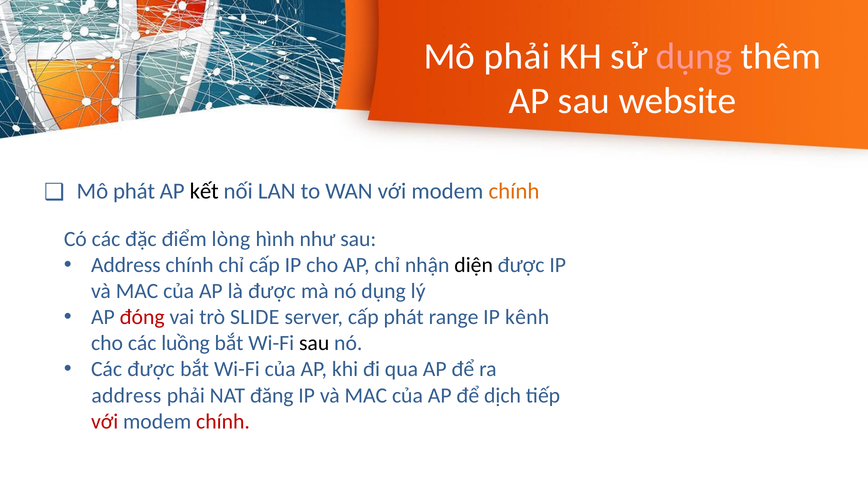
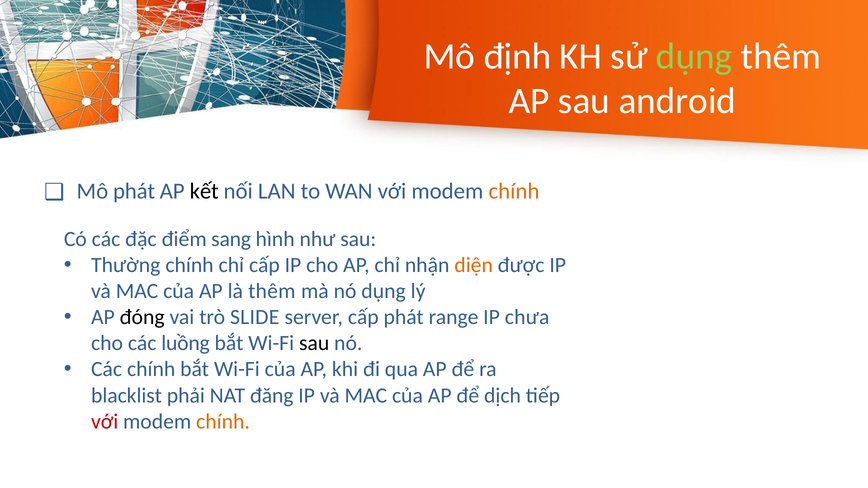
Mô phải: phải -> định (517, 56)
dụng colour: pink -> light green (694, 56)
website: website -> android (677, 101)
lòng: lòng -> sang (231, 239)
Address: Address -> Thường (126, 265)
diện colour: black -> orange (474, 265)
là được: được -> thêm (272, 291)
đóng colour: red -> black (142, 317)
kênh: kênh -> chưa (527, 317)
Các được: được -> chính (151, 370)
address: address -> blacklist (127, 396)
chính colour: red -> orange (223, 422)
